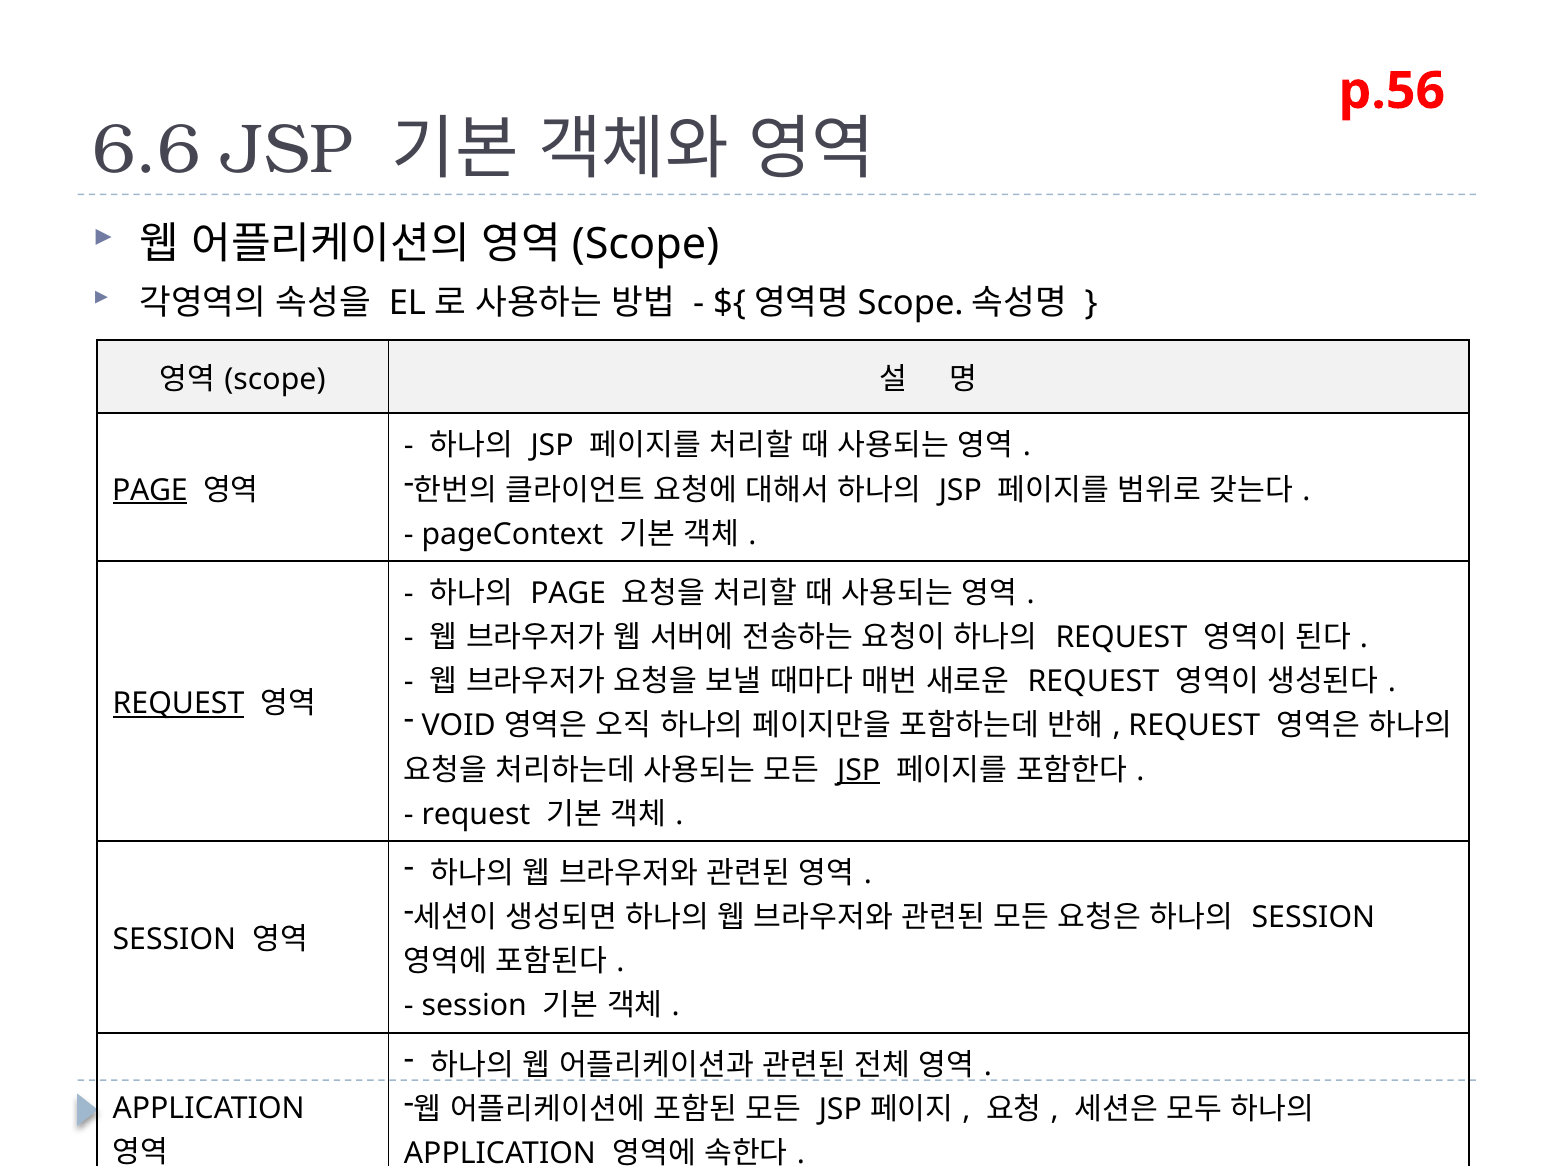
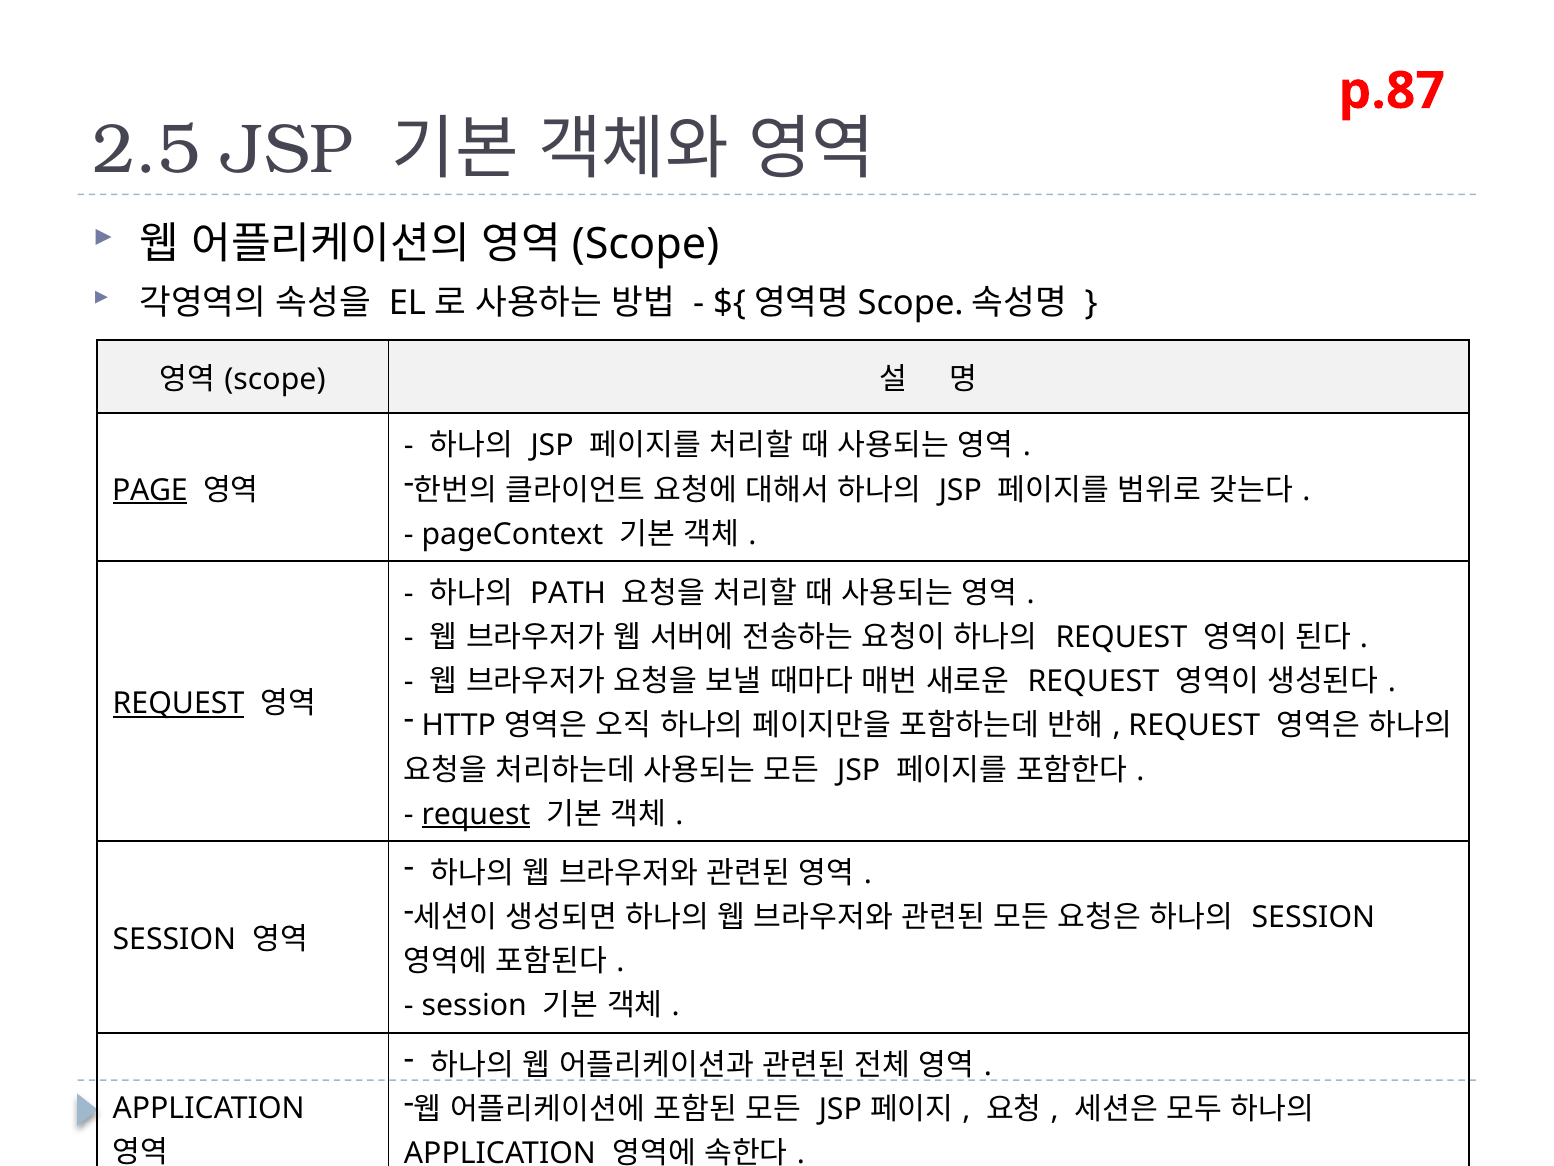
p.56: p.56 -> p.87 (1392, 91)
6.6: 6.6 -> 2.5 (147, 150)
PAGE: PAGE -> PATH (568, 594)
VOID: VOID -> HTTP (459, 726)
JSP underline: present -> none (859, 770)
request underline: none -> present (476, 814)
